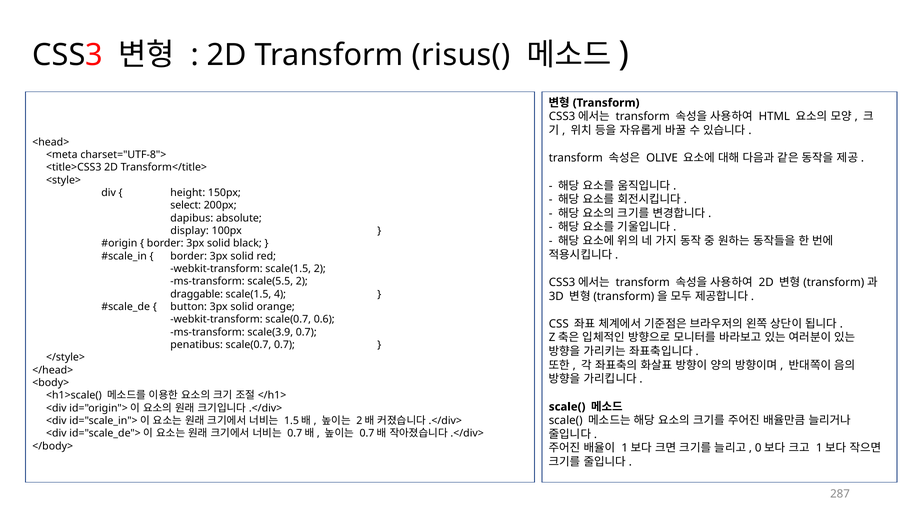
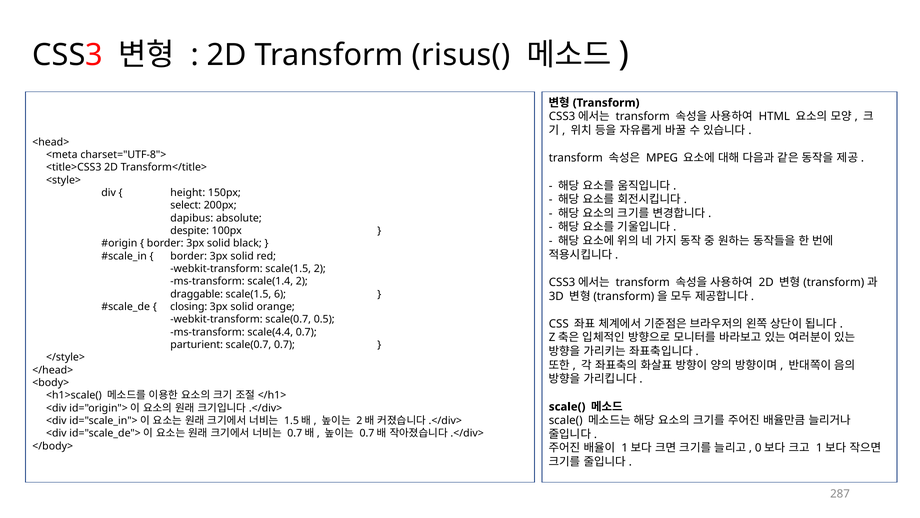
OLIVE: OLIVE -> MPEG (662, 158)
display: display -> despite (190, 231)
scale(5.5: scale(5.5 -> scale(1.4 (270, 281)
4: 4 -> 6 (280, 294)
button: button -> closing (189, 306)
0.6: 0.6 -> 0.5 (324, 319)
scale(3.9: scale(3.9 -> scale(4.4 (270, 332)
penatibus: penatibus -> parturient (197, 344)
